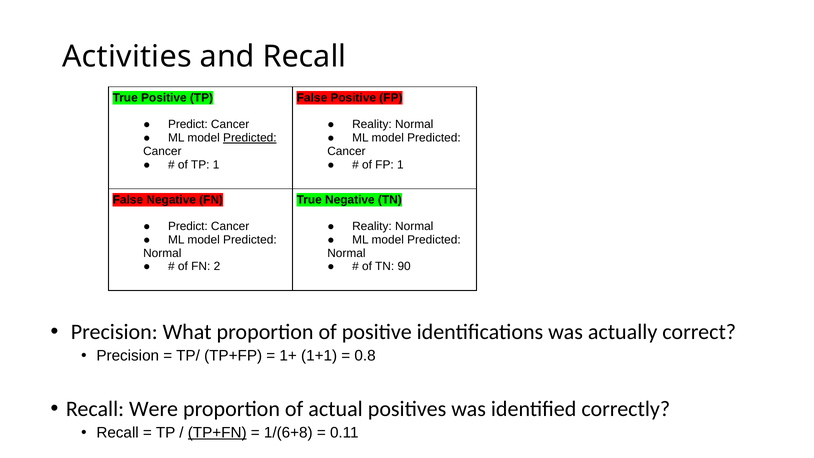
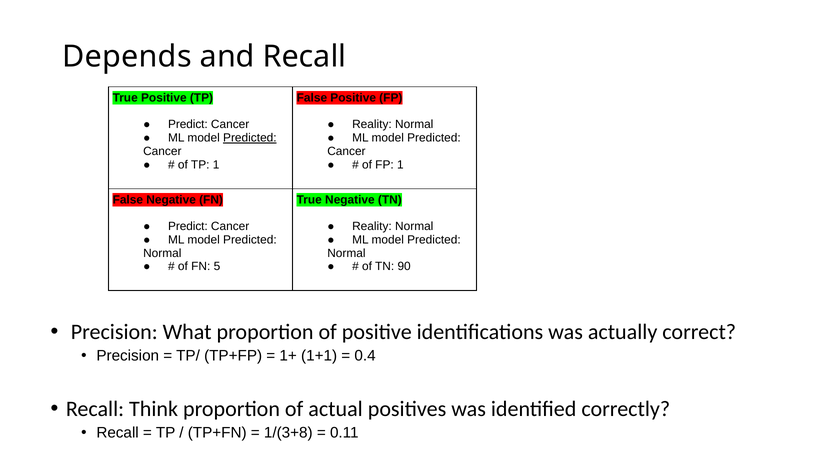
Activities: Activities -> Depends (127, 57)
2: 2 -> 5 (217, 266)
0.8: 0.8 -> 0.4 (365, 355)
Were: Were -> Think (154, 409)
TP+FN underline: present -> none (217, 432)
1/(6+8: 1/(6+8 -> 1/(3+8 (288, 432)
